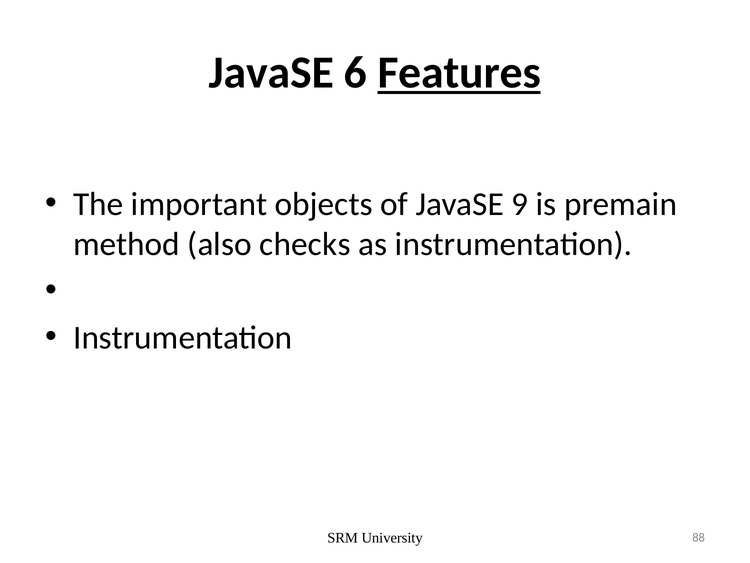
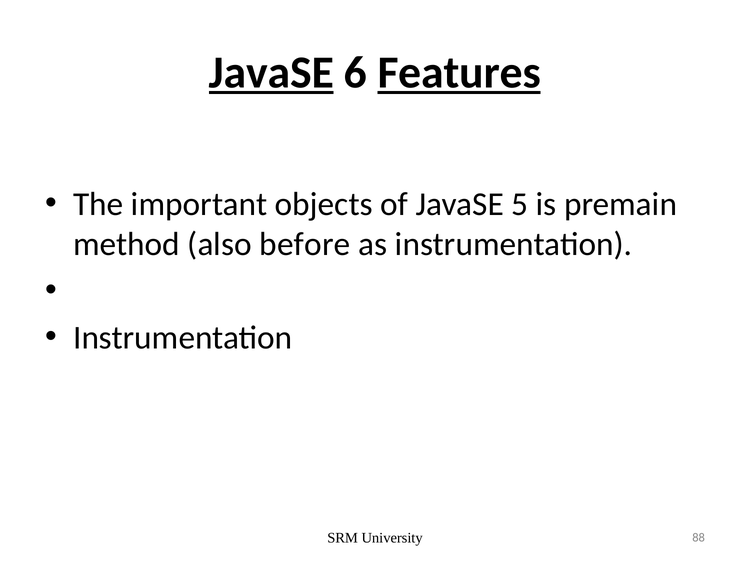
JavaSE underline: none -> present (271, 73)
9: 9 -> 5 (520, 204)
checks: checks -> before (305, 244)
